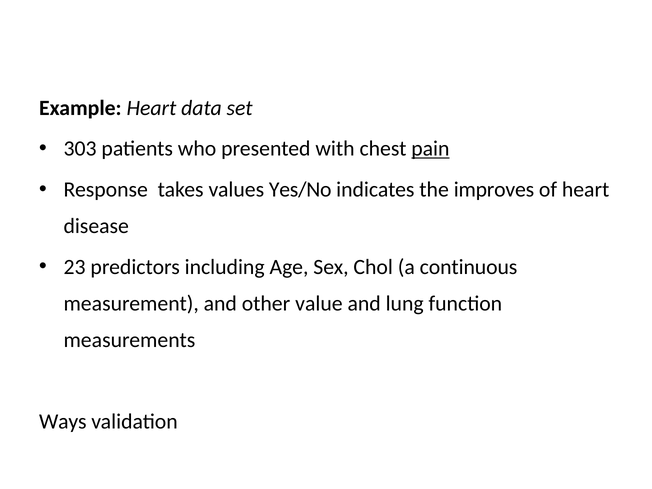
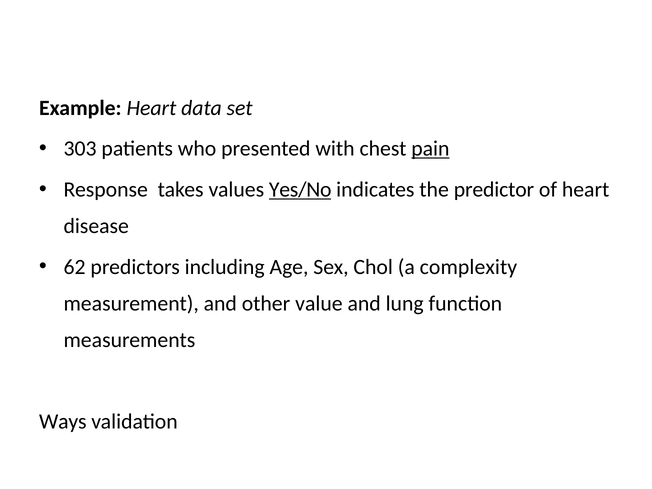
Yes/No underline: none -> present (300, 190)
improves: improves -> predictor (494, 190)
23: 23 -> 62 (75, 267)
continuous: continuous -> complexity (468, 267)
